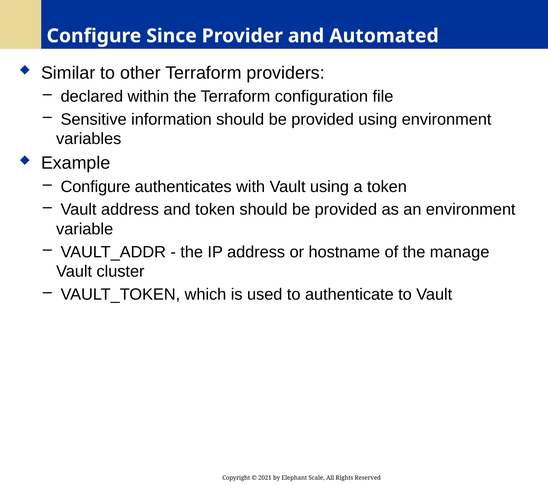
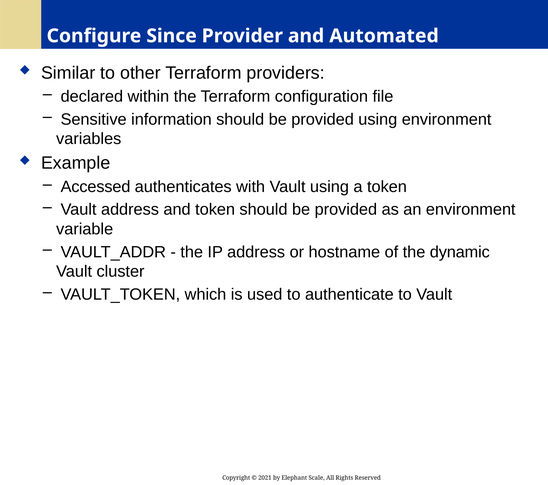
Configure: Configure -> Accessed (96, 187)
manage: manage -> dynamic (460, 252)
